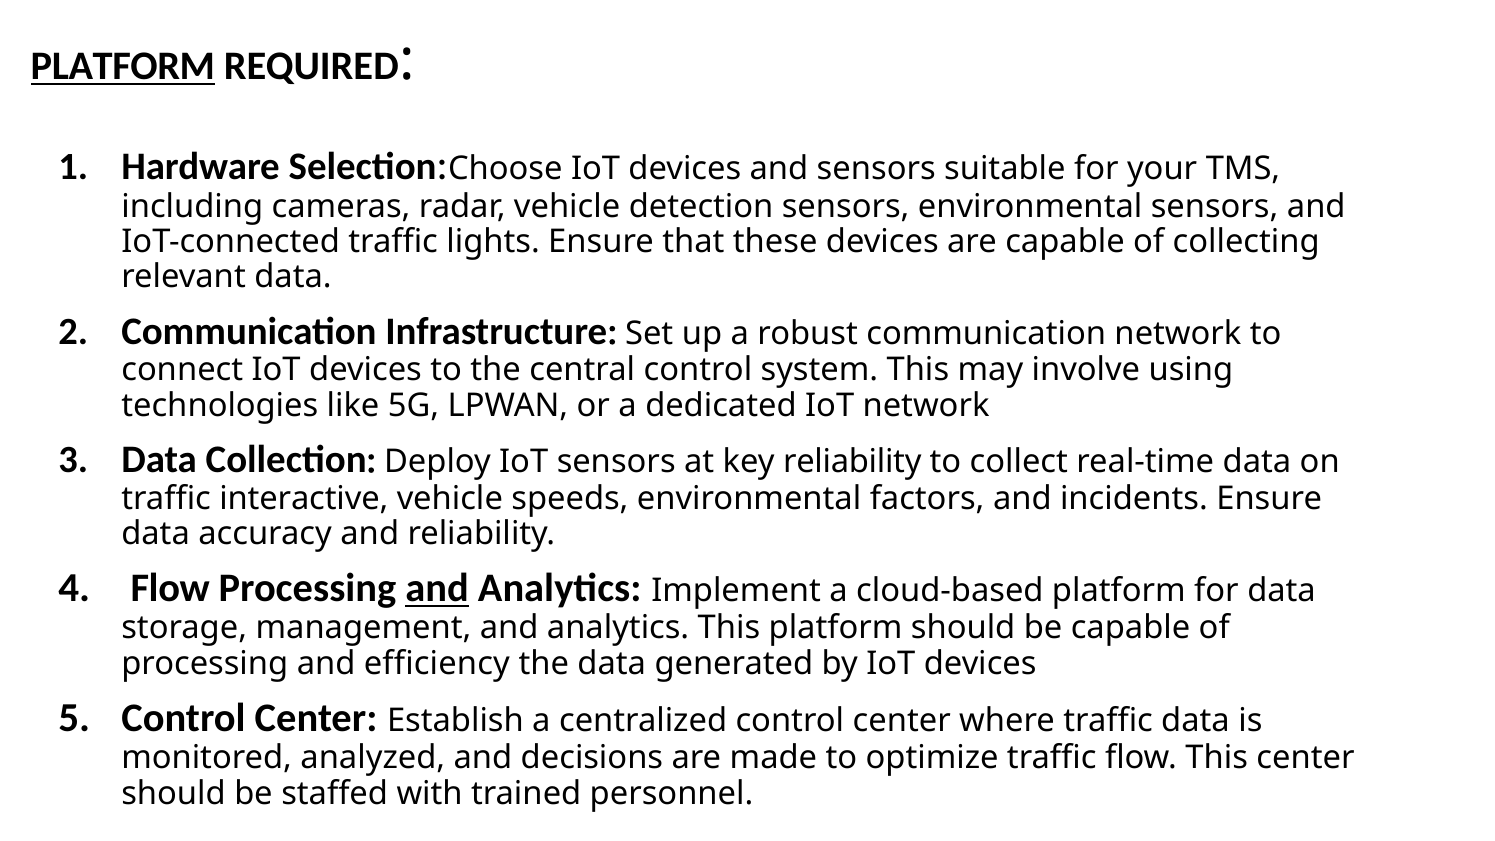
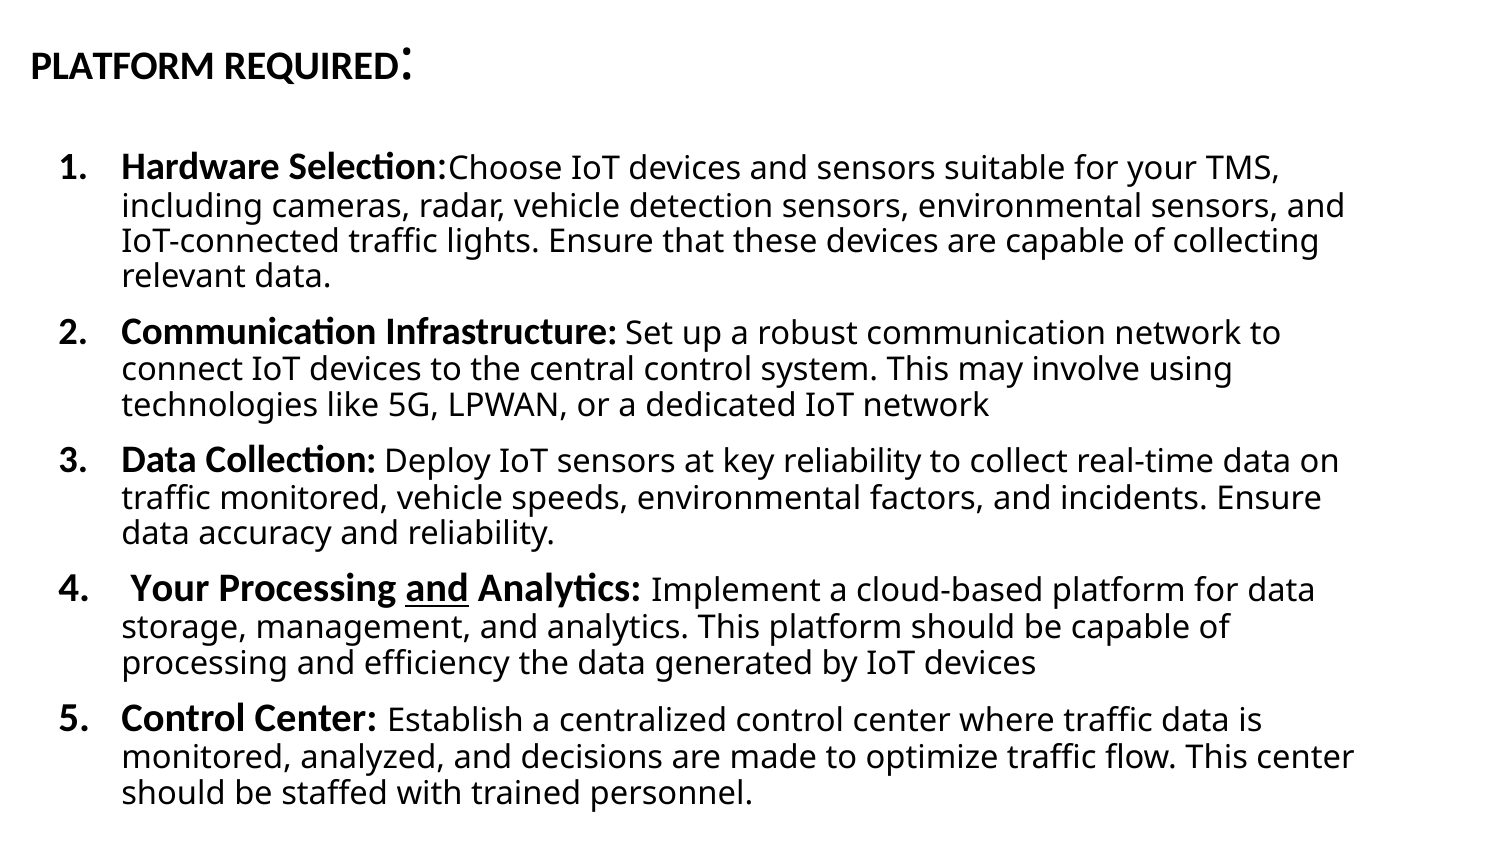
PLATFORM underline: present -> none (123, 66)
traffic interactive: interactive -> monitored (304, 498)
Flow: Flow -> Your (170, 589)
